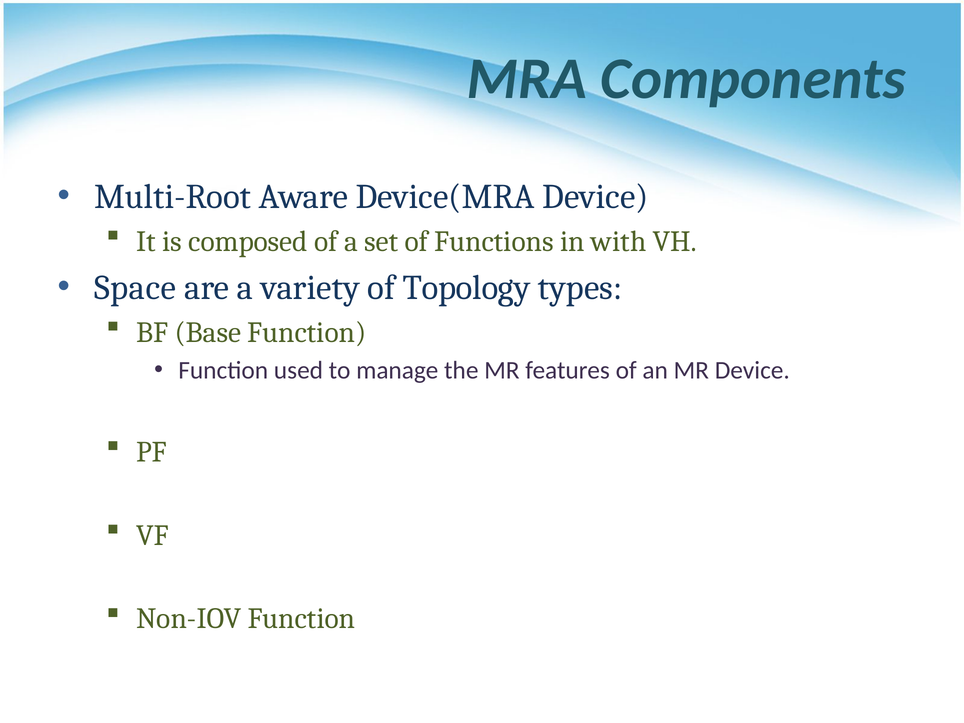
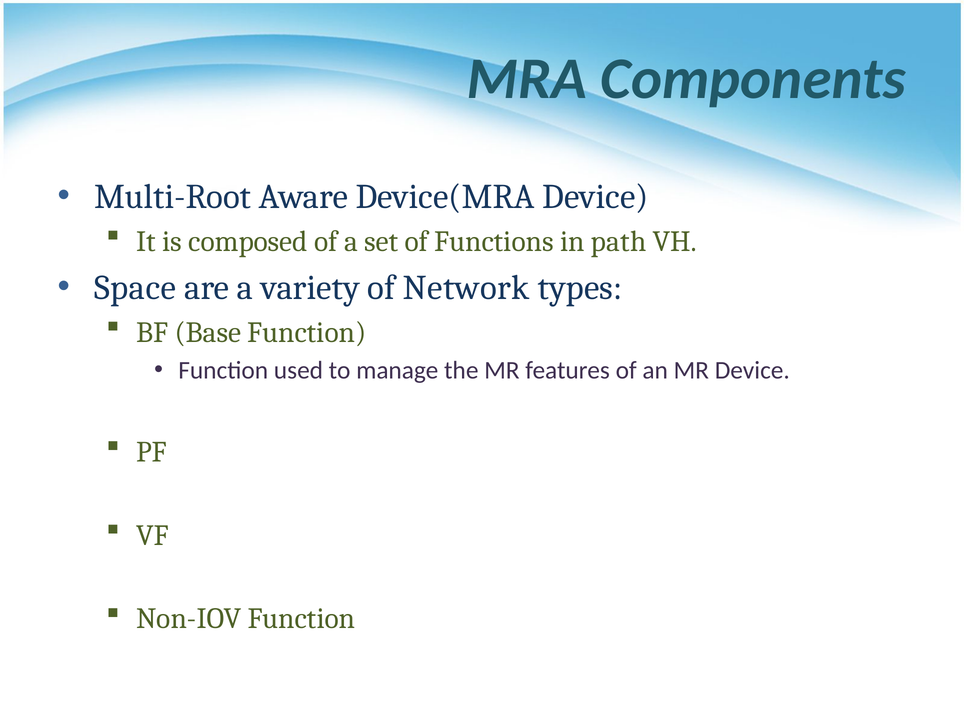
with: with -> path (619, 241)
Topology: Topology -> Network (466, 288)
